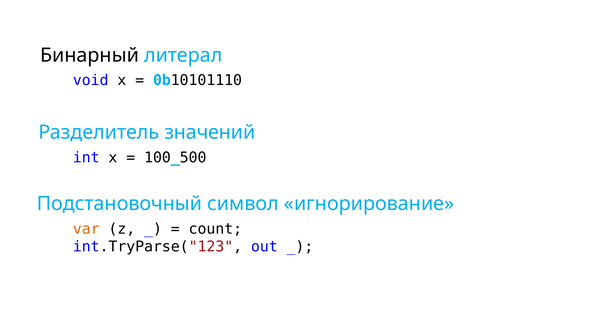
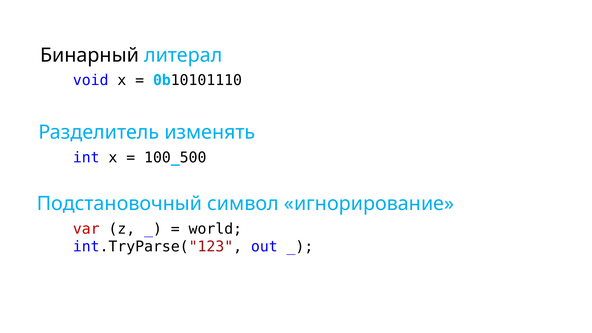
значений: значений -> изменять (210, 132)
var colour: orange -> red (86, 229)
count: count -> world (215, 229)
